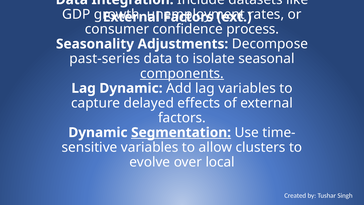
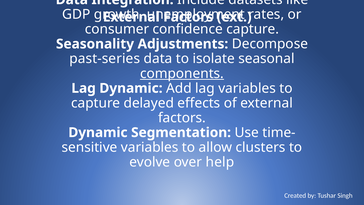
confidence process: process -> capture (253, 29)
Segmentation underline: present -> none (181, 132)
local: local -> help (220, 162)
